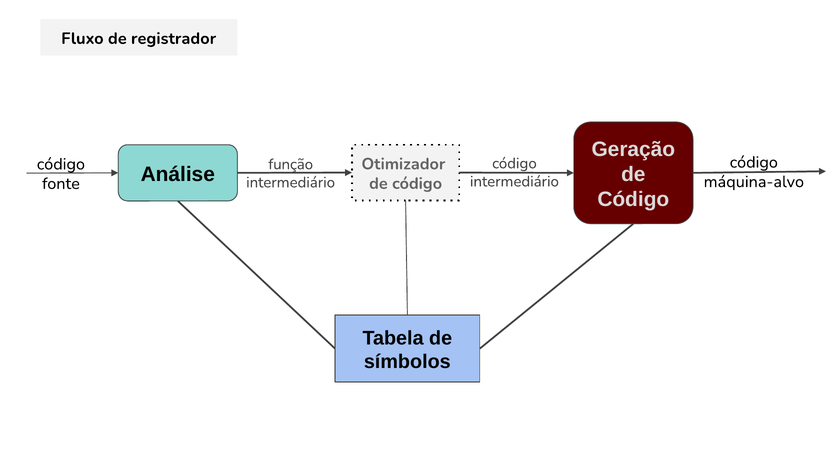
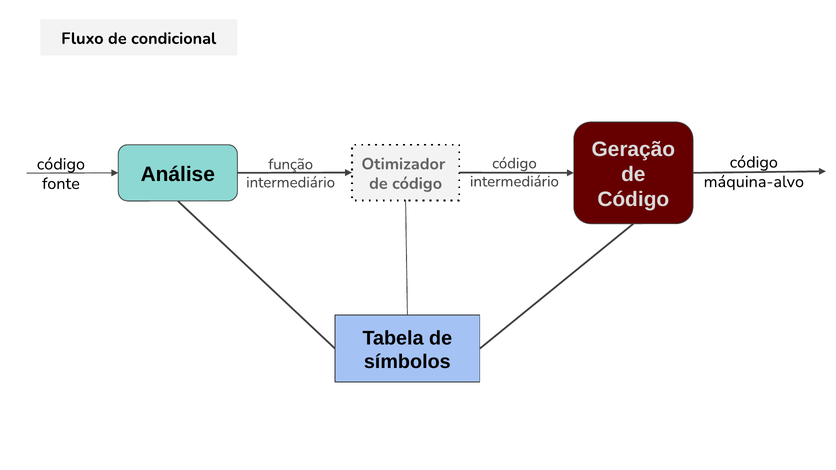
registrador: registrador -> condicional (174, 39)
